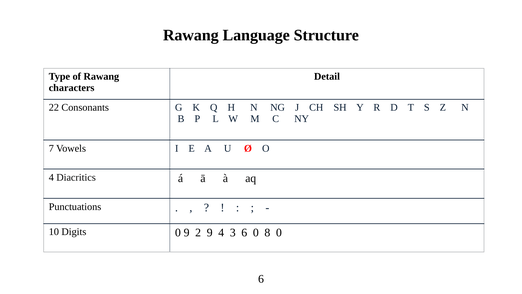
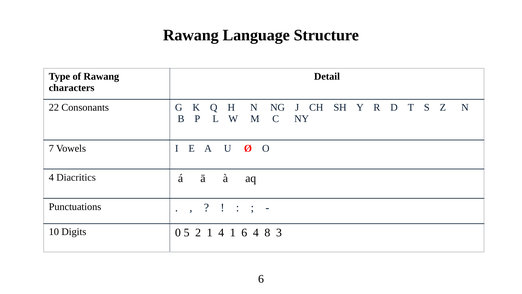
0 9: 9 -> 5 (187, 232)
2 9: 9 -> 1 (210, 232)
4 3: 3 -> 1 (233, 232)
6 0: 0 -> 4 (256, 232)
8 0: 0 -> 3 (279, 232)
